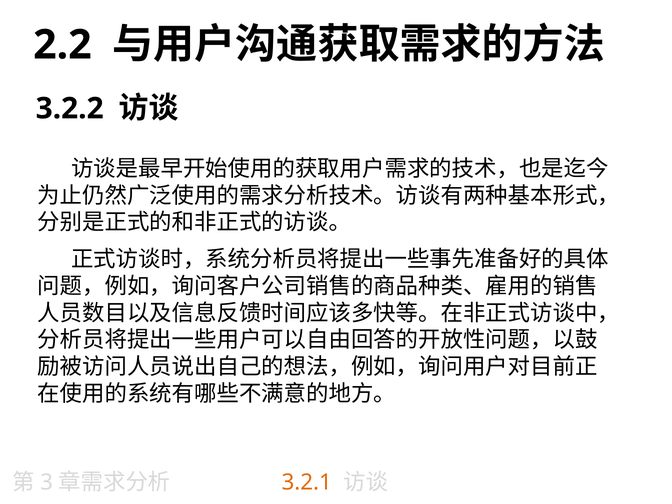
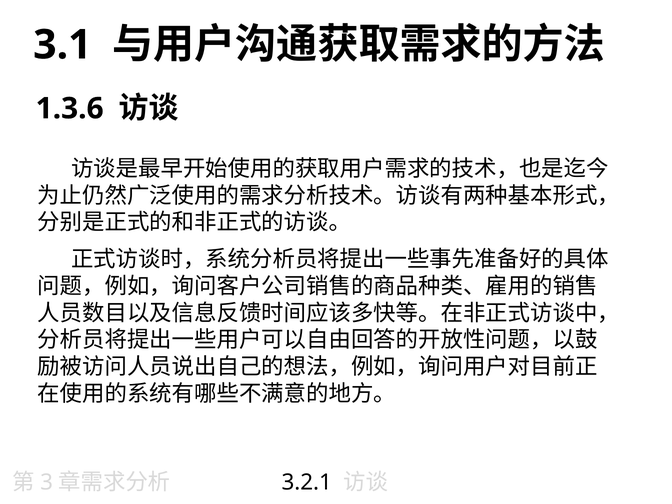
2.2: 2.2 -> 3.1 (62, 45)
3.2.2: 3.2.2 -> 1.3.6 (70, 108)
3.2.1 colour: orange -> black (307, 483)
